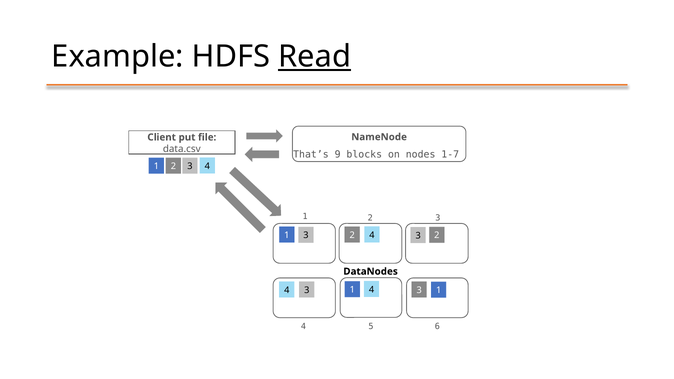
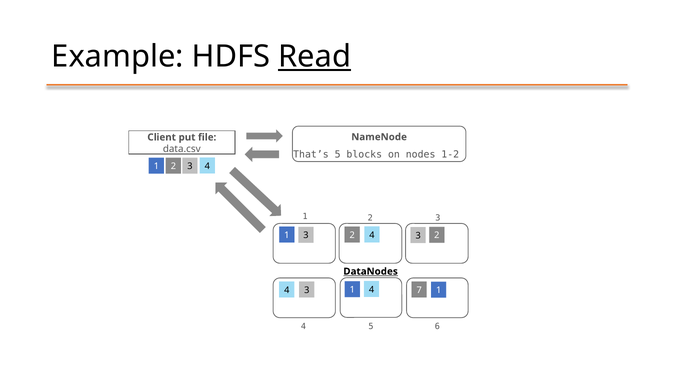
That’s 9: 9 -> 5 (338, 155)
1-7: 1-7 -> 1-2 (450, 155)
DataNodes underline: none -> present (371, 272)
1 4 3: 3 -> 7 (419, 290)
